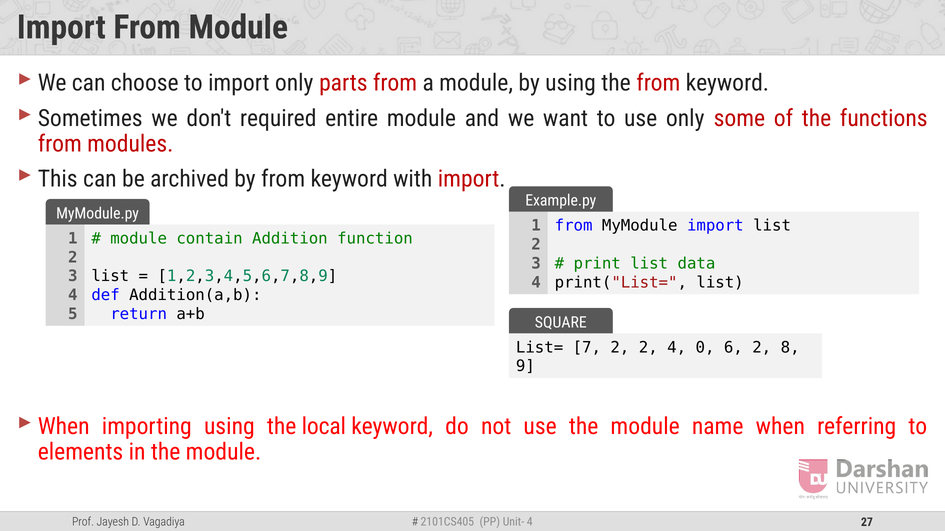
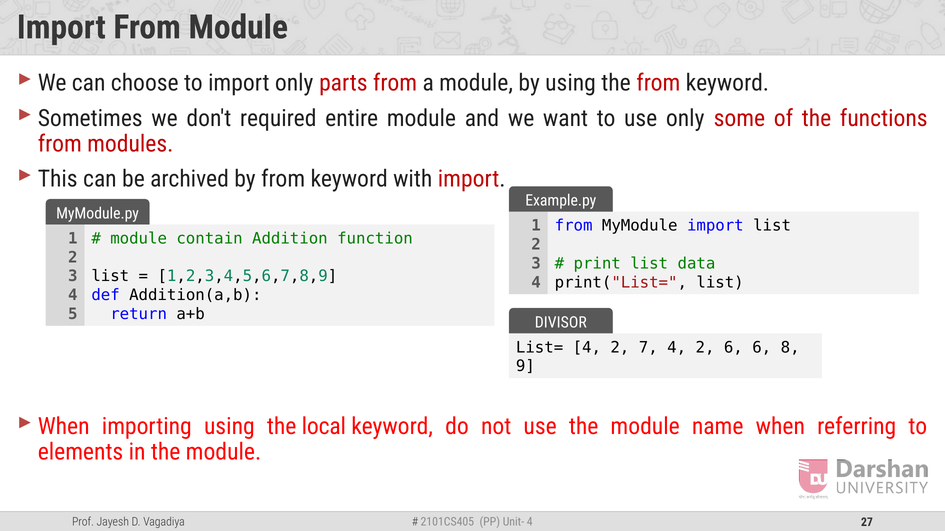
SQUARE: SQUARE -> DIVISOR (561, 323)
List= 7: 7 -> 4 (587, 348)
2 2: 2 -> 7 (648, 348)
0: 0 -> 2 (705, 348)
6 2: 2 -> 6 (762, 348)
